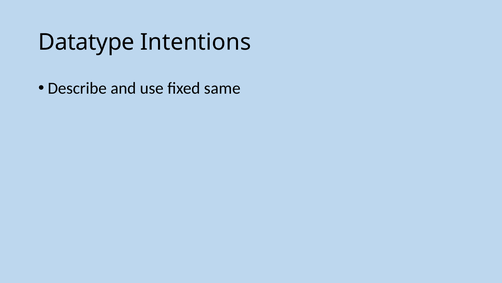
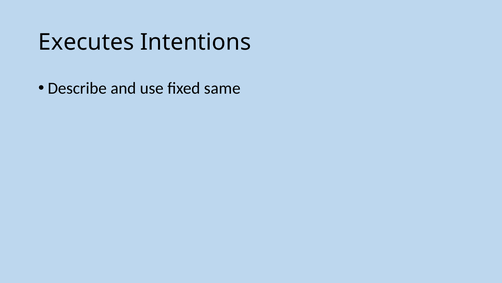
Datatype: Datatype -> Executes (86, 42)
